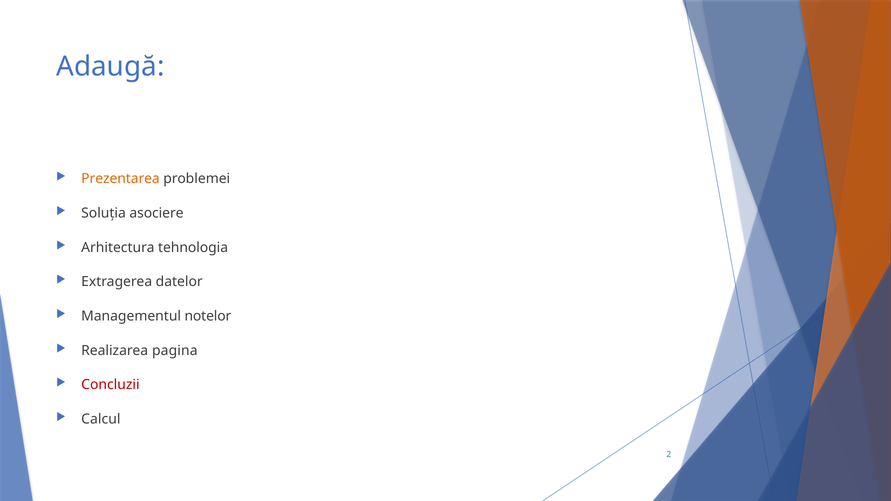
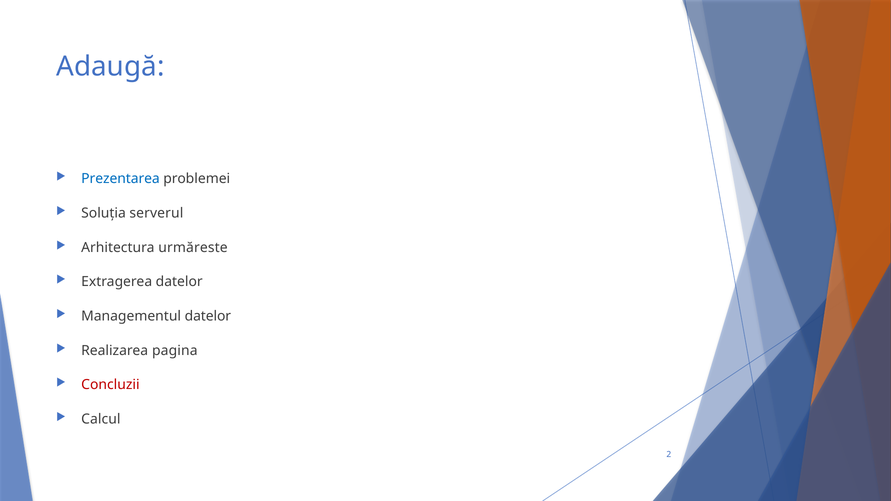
Prezentarea colour: orange -> blue (121, 179)
asociere: asociere -> serverul (156, 213)
tehnologia: tehnologia -> urmăreste (193, 248)
Managementul notelor: notelor -> datelor (208, 316)
